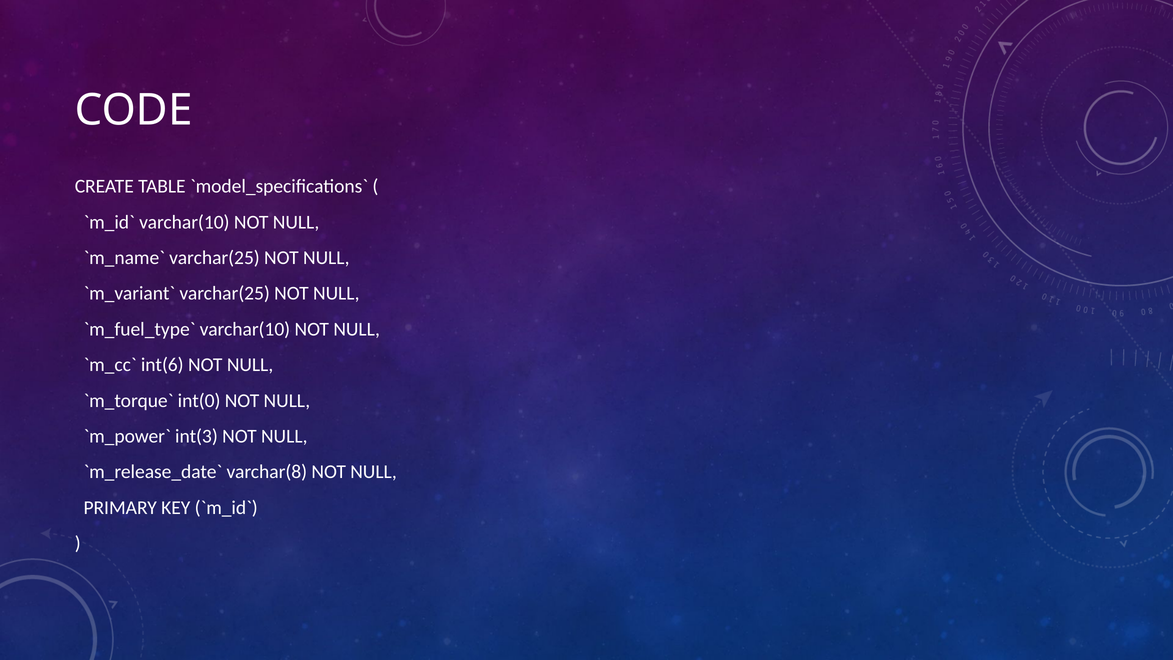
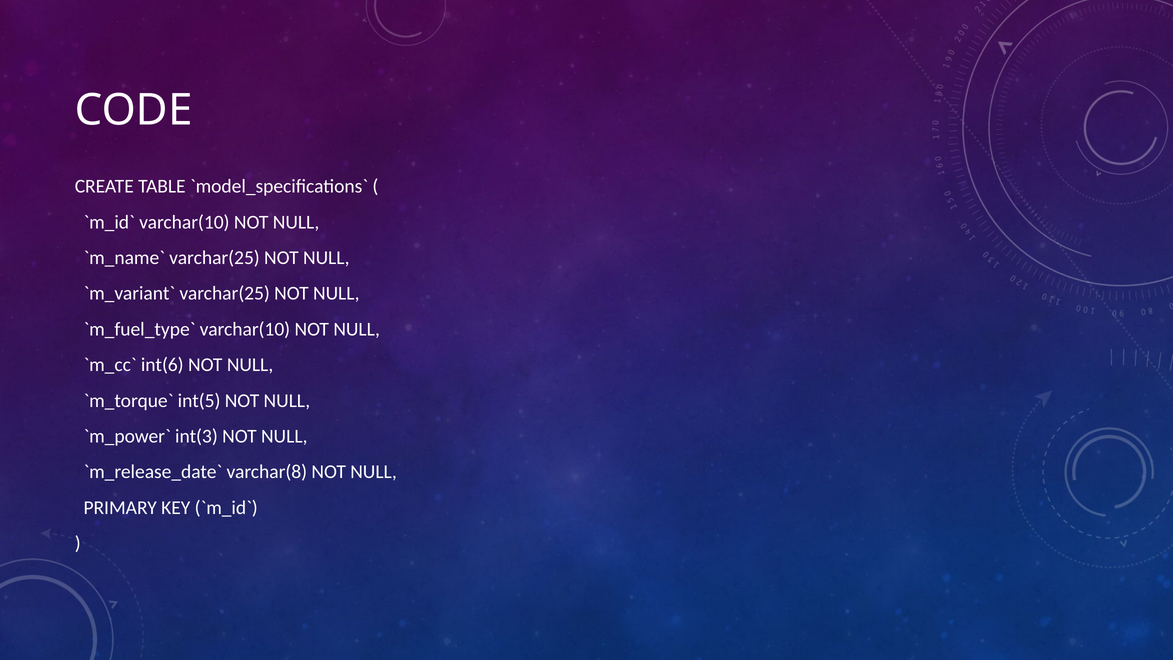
int(0: int(0 -> int(5 (199, 400)
